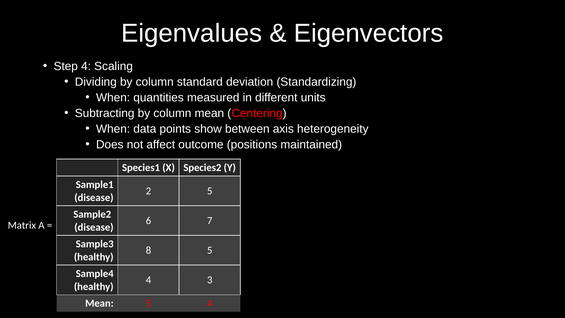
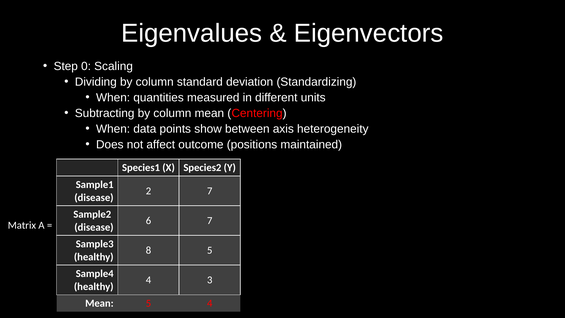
Step 4: 4 -> 0 (86, 66)
2 5: 5 -> 7 (210, 191)
